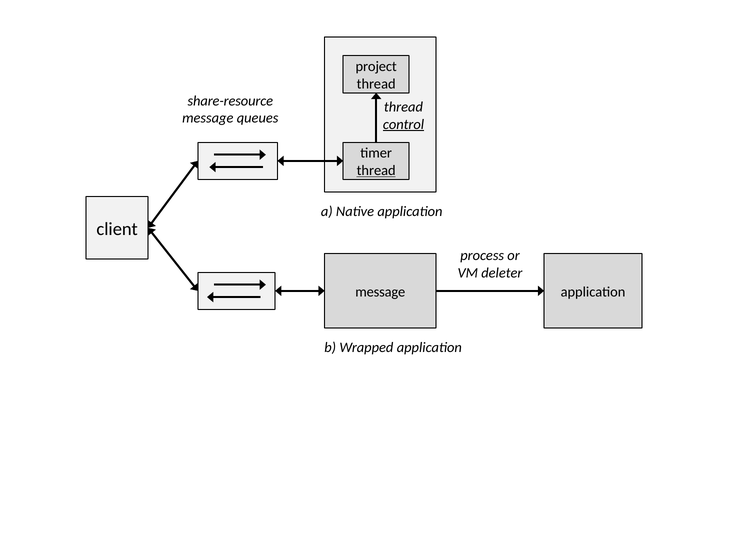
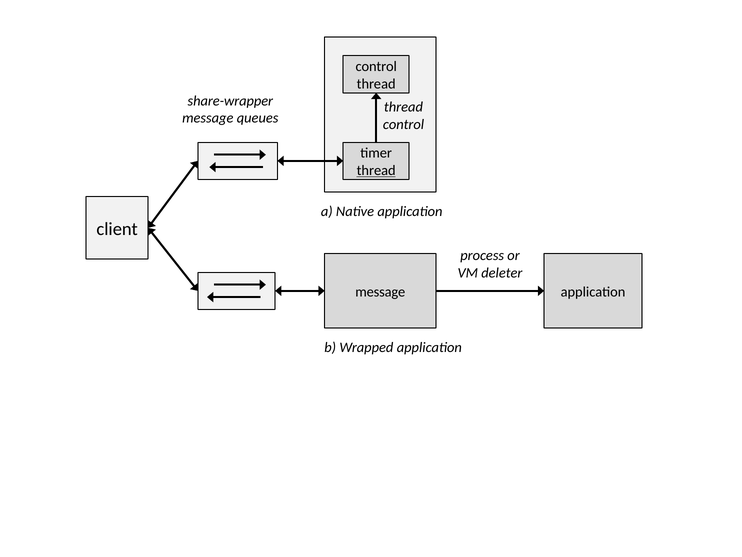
project: project -> control (376, 67)
share-resource: share-resource -> share-wrapper (230, 101)
control underline: present -> none (404, 124)
